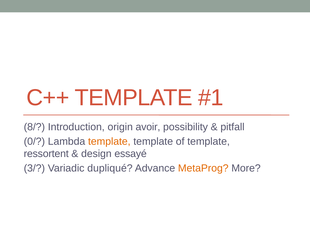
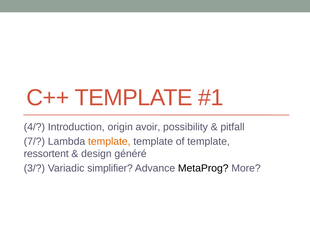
8/: 8/ -> 4/ (34, 127)
0/: 0/ -> 7/ (34, 142)
essayé: essayé -> généré (131, 154)
dupliqué: dupliqué -> simplifier (110, 169)
MetaProg colour: orange -> black (203, 169)
